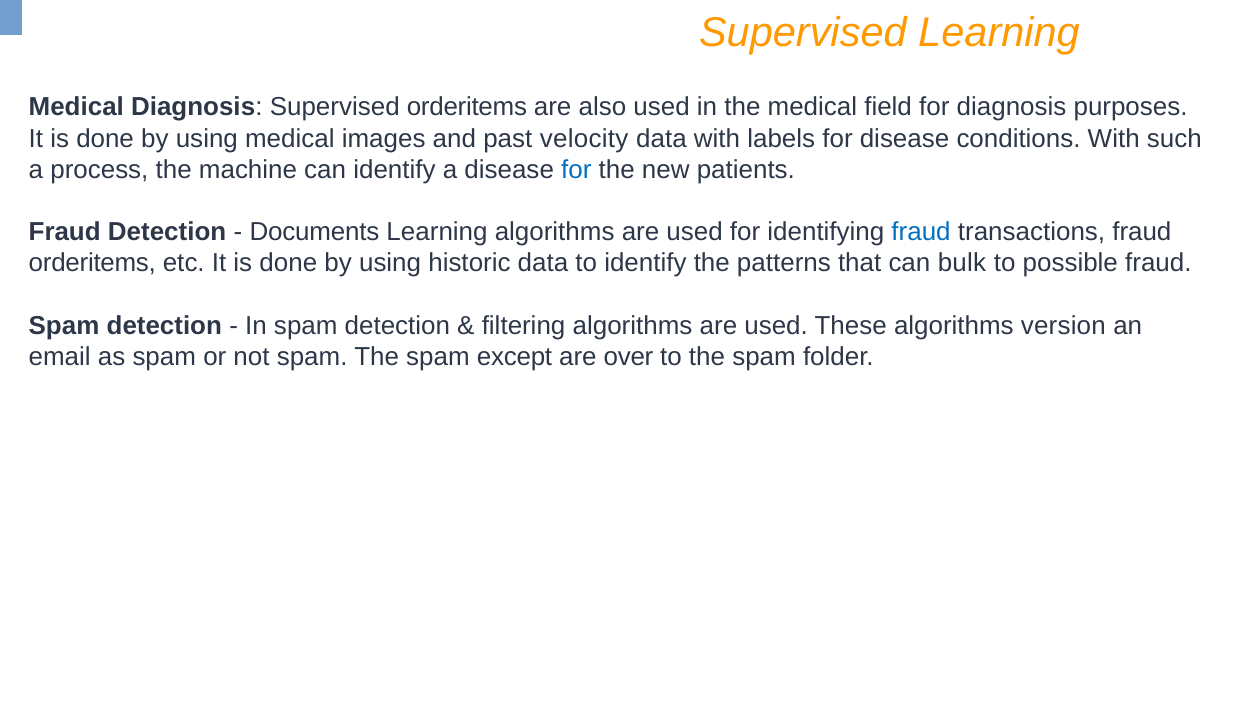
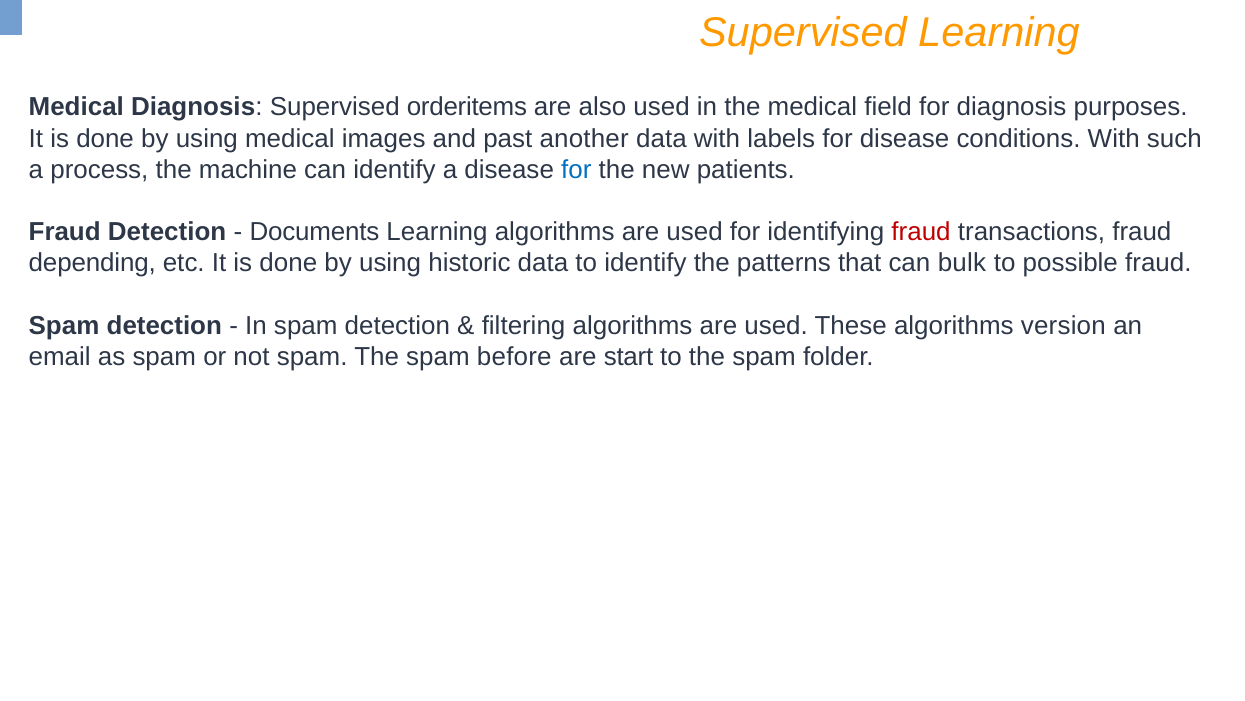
velocity: velocity -> another (584, 138)
fraud colour: blue -> red (921, 232)
orderitems: orderitems -> depending (92, 263)
except: except -> before (514, 356)
over: over -> start (629, 356)
